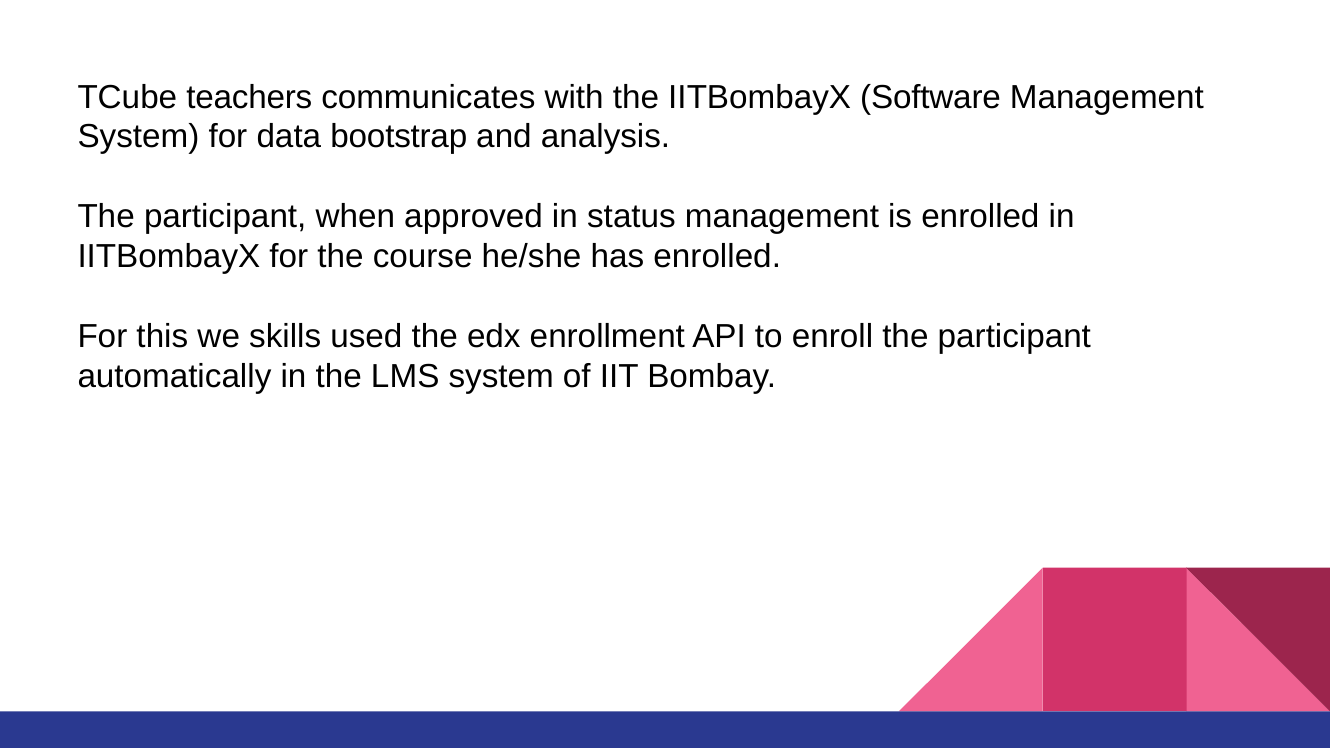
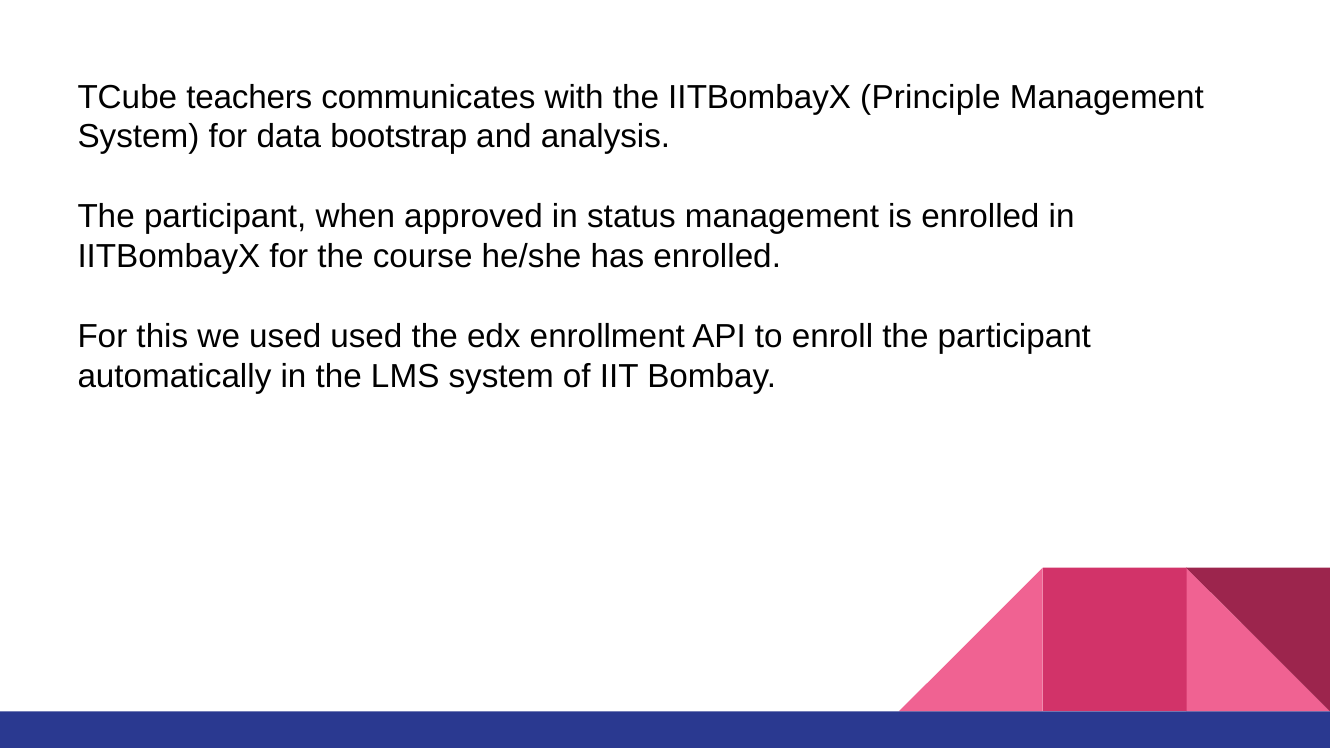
Software: Software -> Principle (930, 97)
we skills: skills -> used (285, 337)
